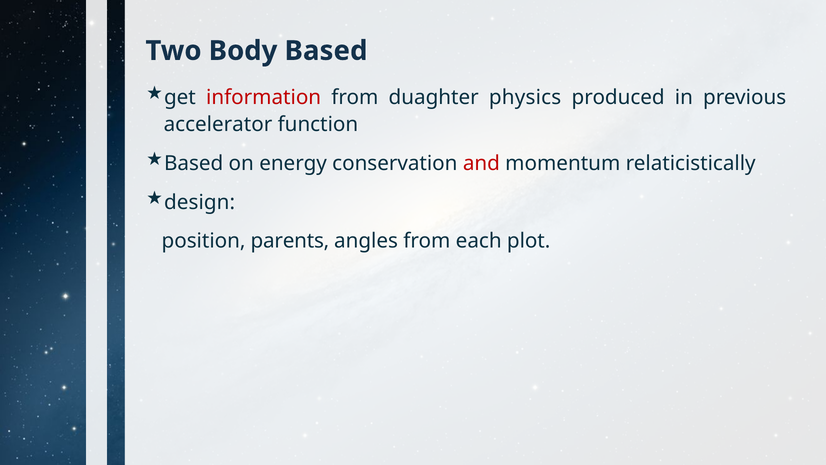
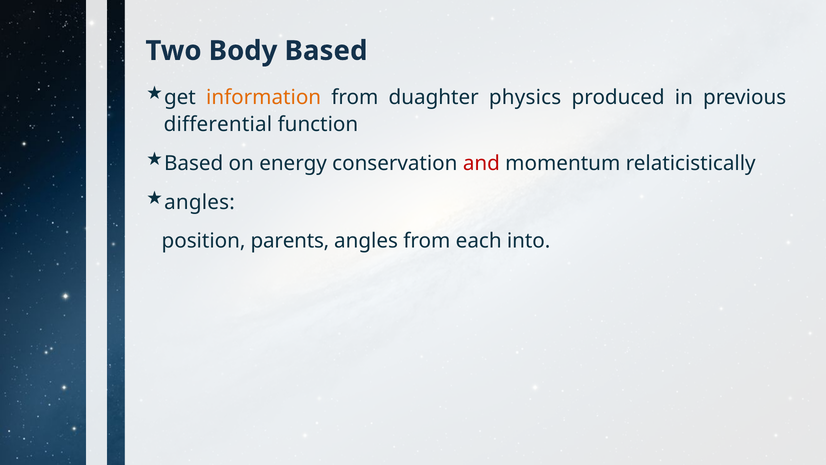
information colour: red -> orange (264, 97)
accelerator: accelerator -> differential (218, 124)
design: design -> angles (199, 202)
plot: plot -> into (529, 241)
